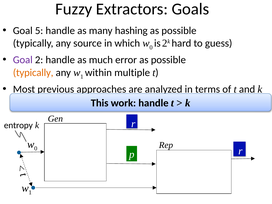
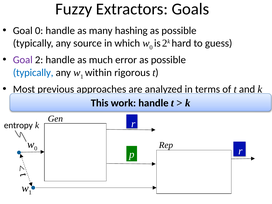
Goal 5: 5 -> 0 (39, 31)
typically colour: orange -> blue (33, 73)
multiple: multiple -> rigorous (132, 73)
